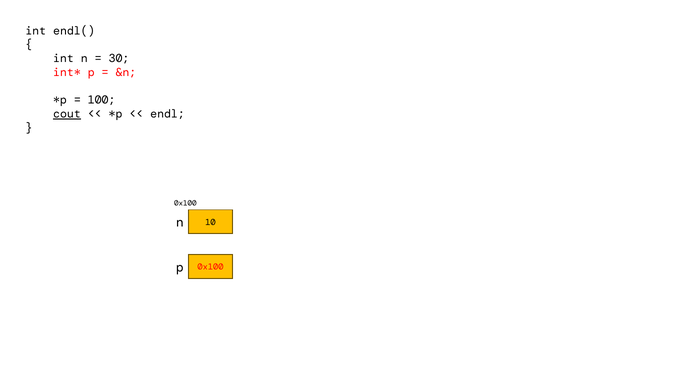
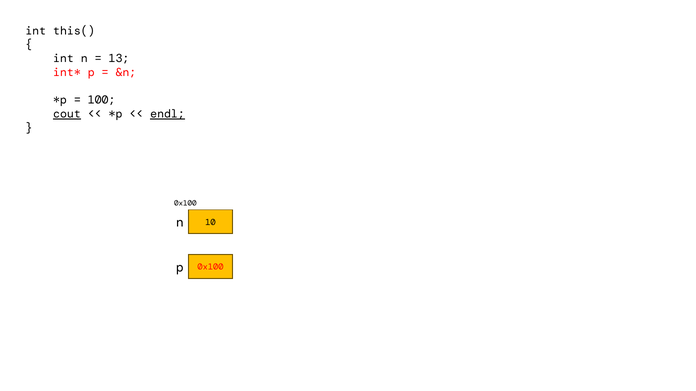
endl(: endl( -> this( (74, 31)
30: 30 -> 13 (119, 59)
endl underline: none -> present (168, 114)
